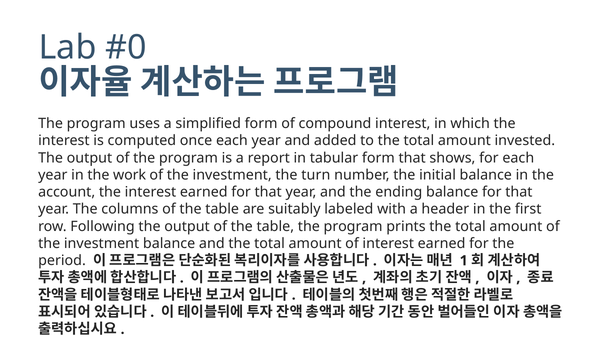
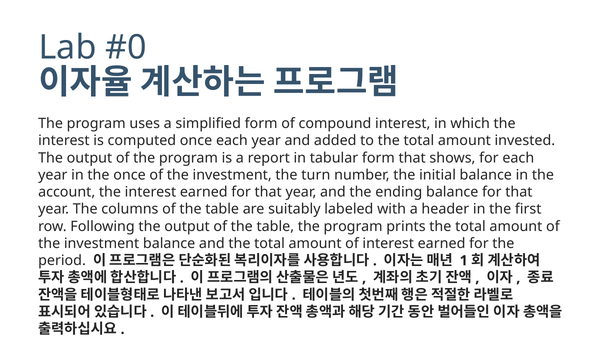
the work: work -> once (130, 175)
